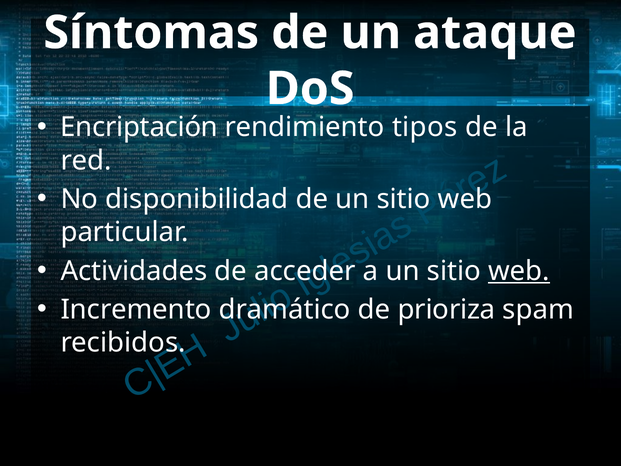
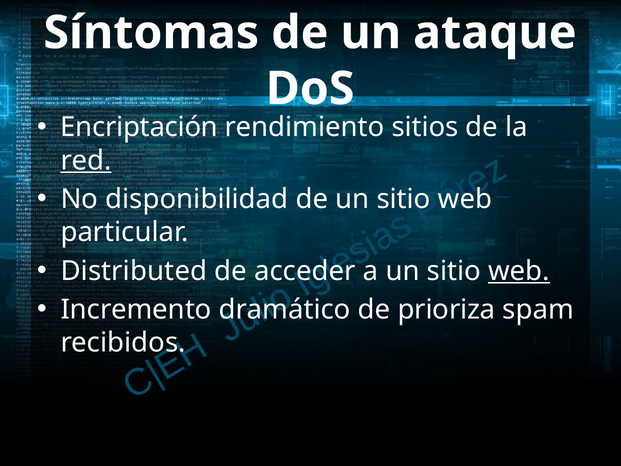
tipos: tipos -> sitios (425, 127)
red underline: none -> present (86, 160)
Actividades: Actividades -> Distributed (134, 271)
